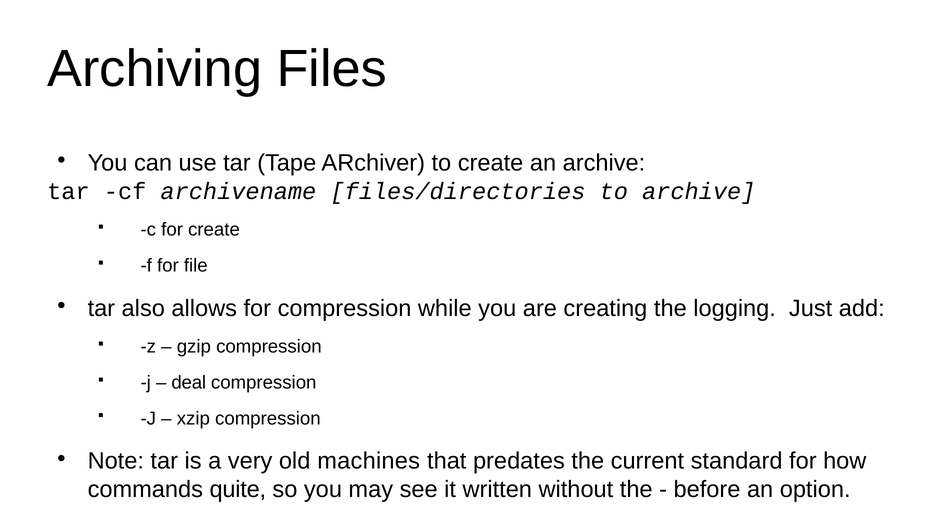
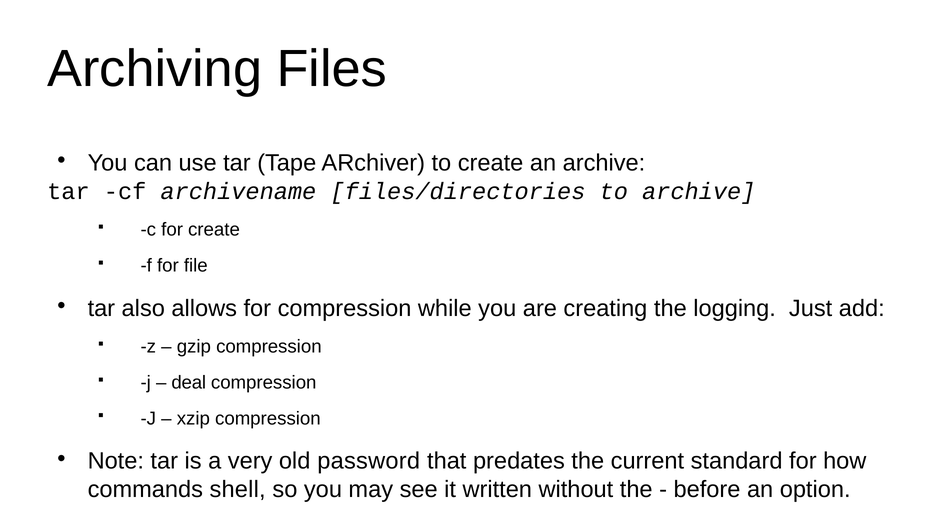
machines: machines -> password (369, 461)
quite: quite -> shell (238, 489)
